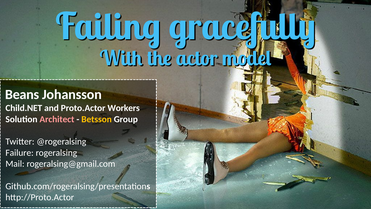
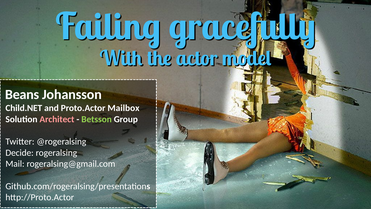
Workers: Workers -> Mailbox (124, 108)
Betsson colour: yellow -> light green (97, 119)
Failure: Failure -> Decide (20, 153)
